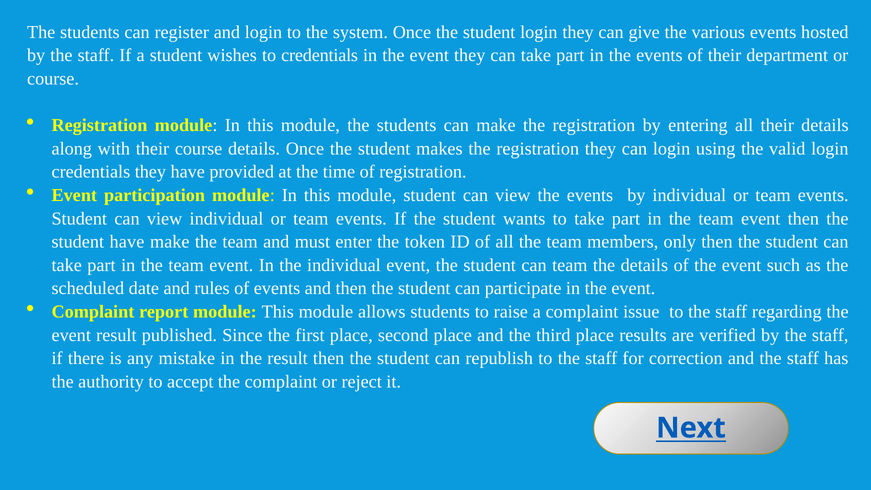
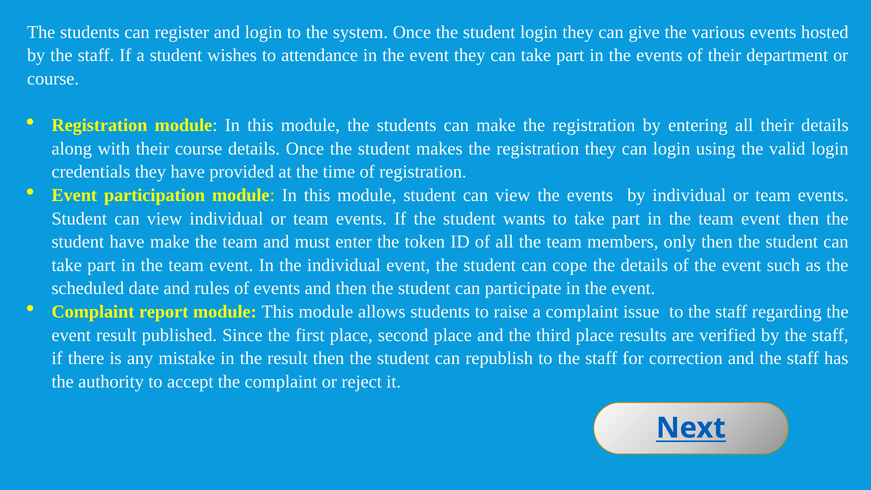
to credentials: credentials -> attendance (320, 55)
can team: team -> cope (570, 265)
